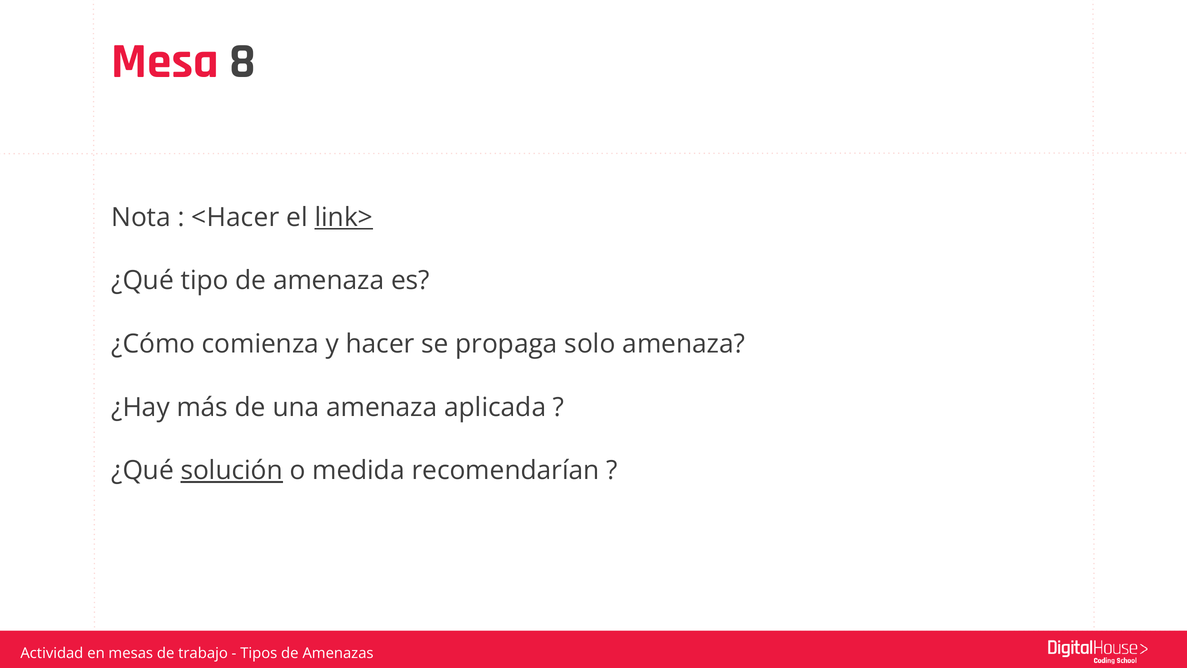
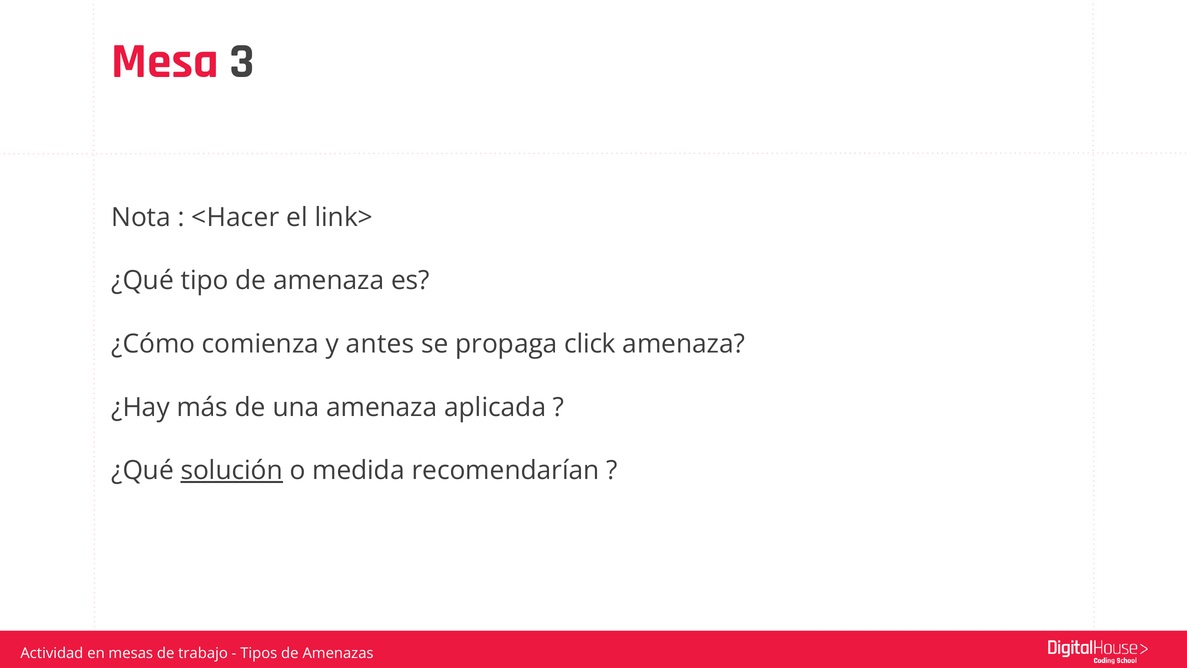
8: 8 -> 3 (242, 61)
link> underline: present -> none (344, 217)
hacer: hacer -> antes (380, 344)
solo: solo -> click (590, 344)
